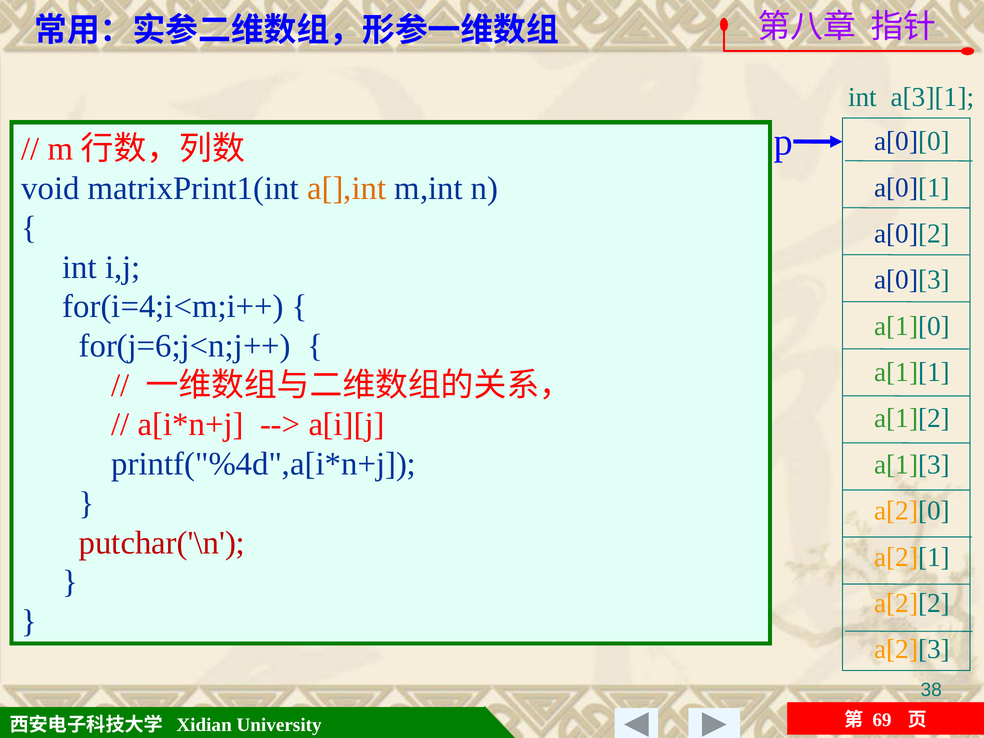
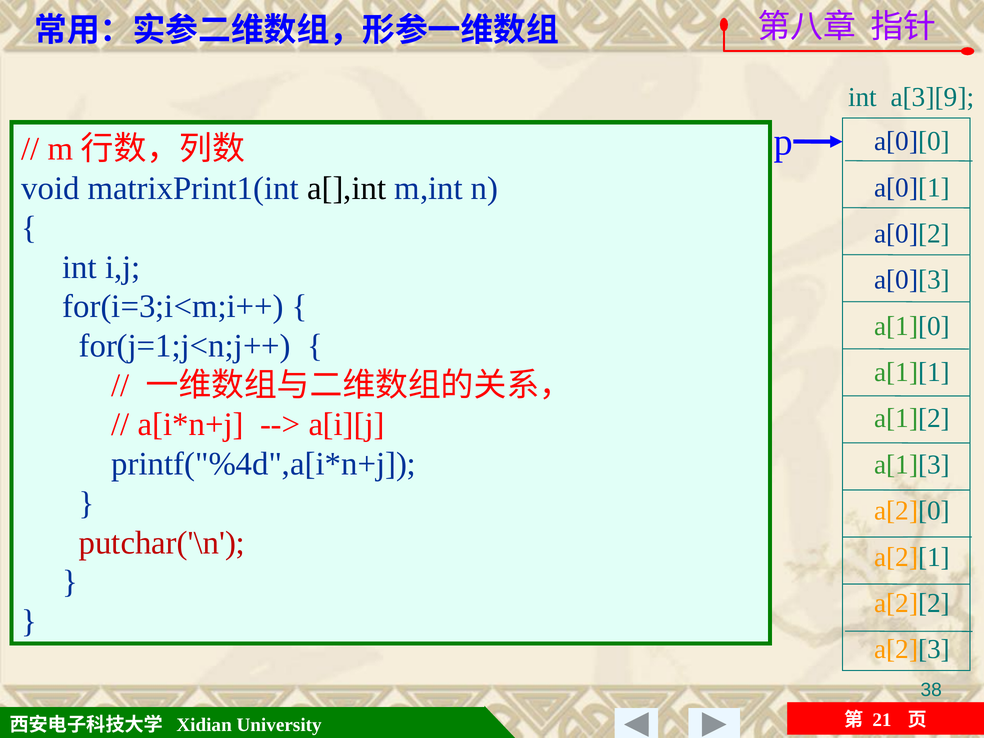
a[3][1: a[3][1 -> a[3][9 (932, 97)
a[],int colour: orange -> black (347, 188)
for(i=4;i<m;i++: for(i=4;i<m;i++ -> for(i=3;i<m;i++ (173, 307)
for(j=6;j<n;j++: for(j=6;j<n;j++ -> for(j=1;j<n;j++ (185, 346)
69: 69 -> 21 (882, 720)
